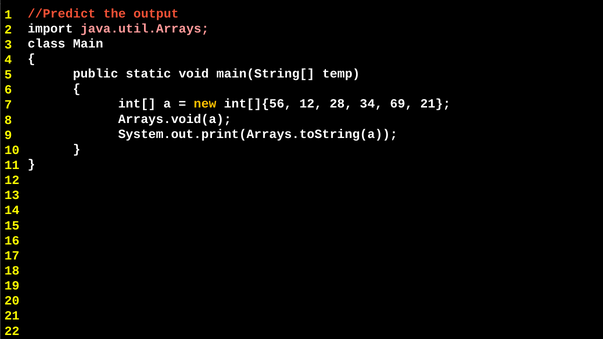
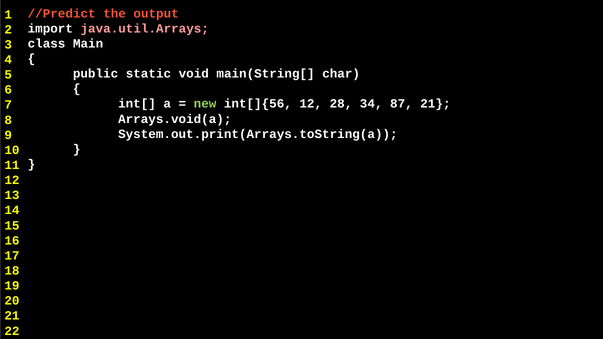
temp: temp -> char (341, 74)
new colour: yellow -> light green (205, 104)
69: 69 -> 87 (401, 104)
